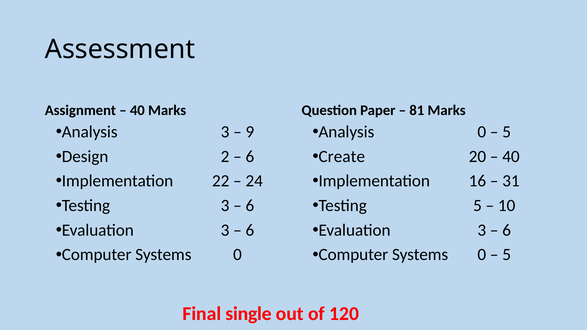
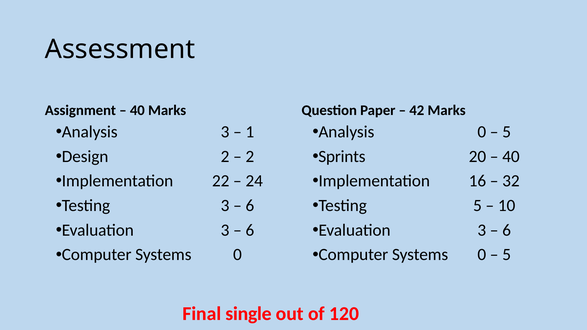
81: 81 -> 42 (417, 110)
9: 9 -> 1 (250, 132)
6: 6 -> 2 (250, 157)
Create: Create -> Sprints (342, 157)
31: 31 -> 32 (511, 181)
